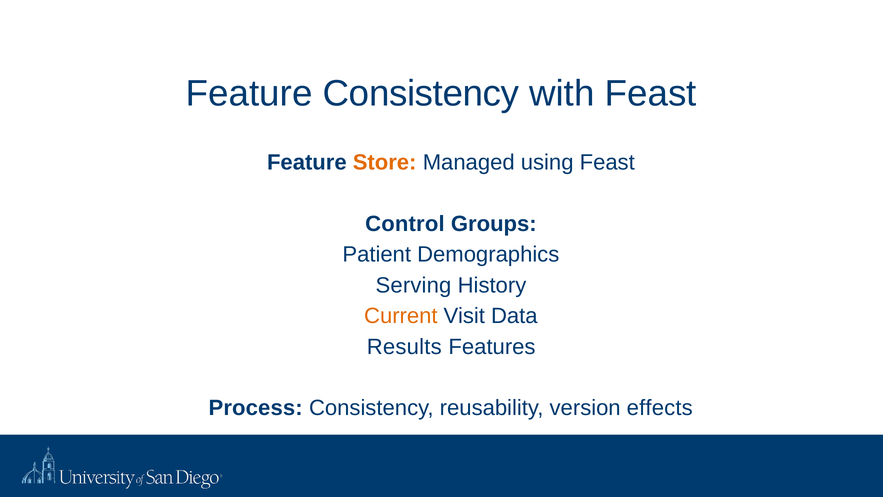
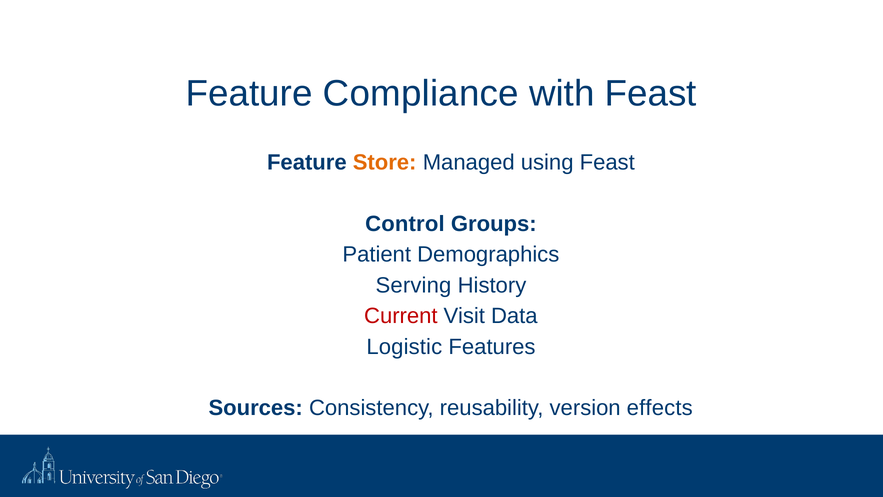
Feature Consistency: Consistency -> Compliance (421, 94)
Current colour: orange -> red (401, 316)
Results: Results -> Logistic (404, 347)
Process: Process -> Sources (256, 408)
